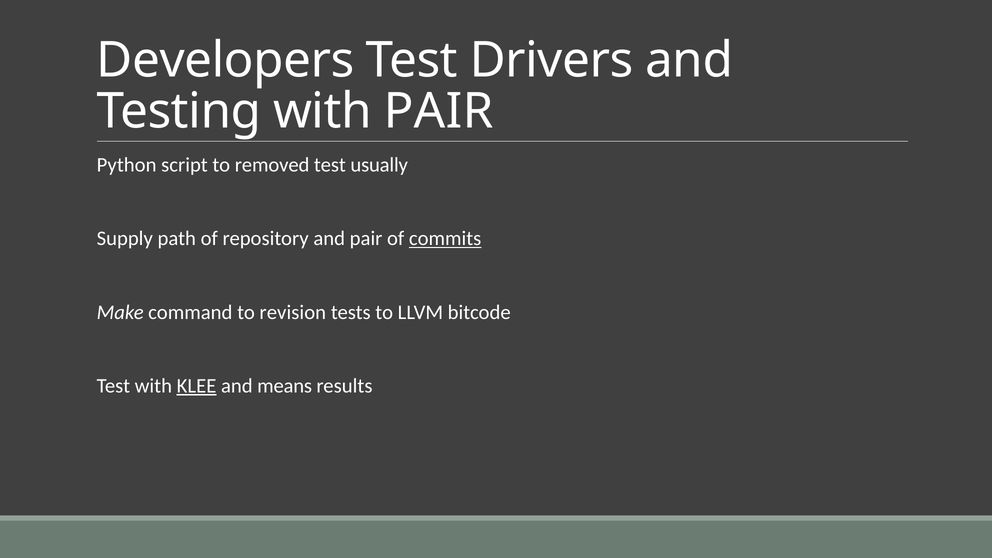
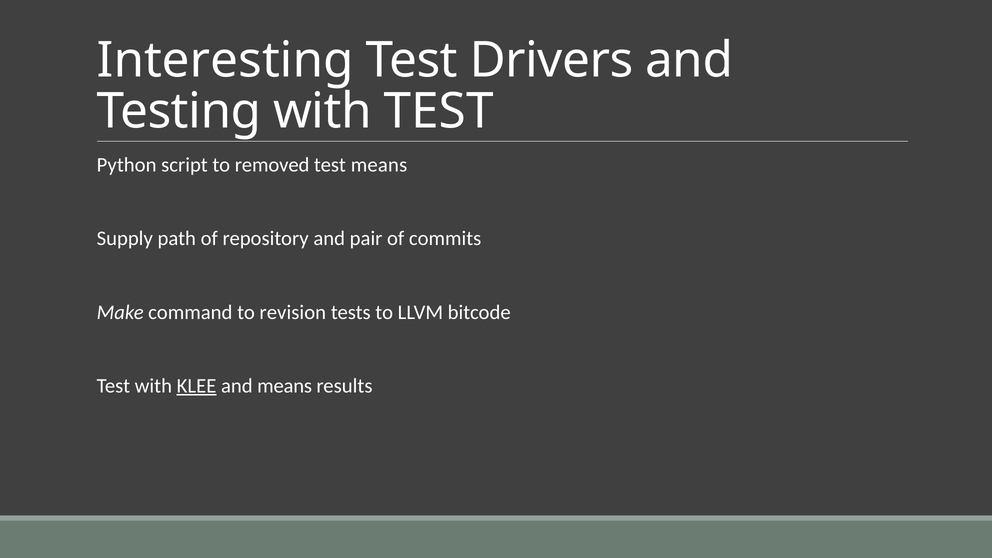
Developers: Developers -> Interesting (225, 61)
with PAIR: PAIR -> TEST (439, 111)
test usually: usually -> means (379, 165)
commits underline: present -> none (445, 239)
